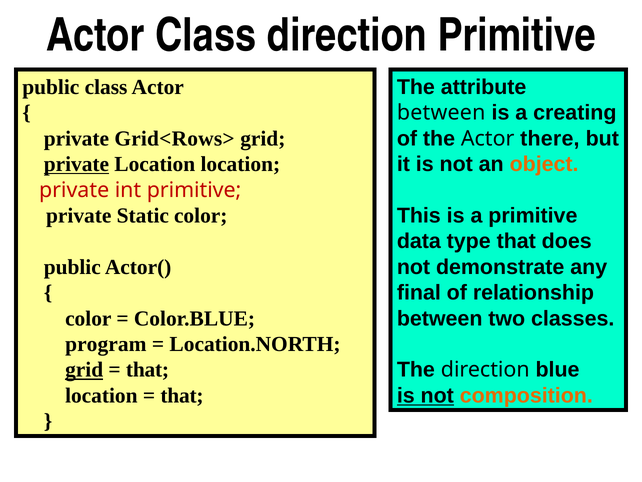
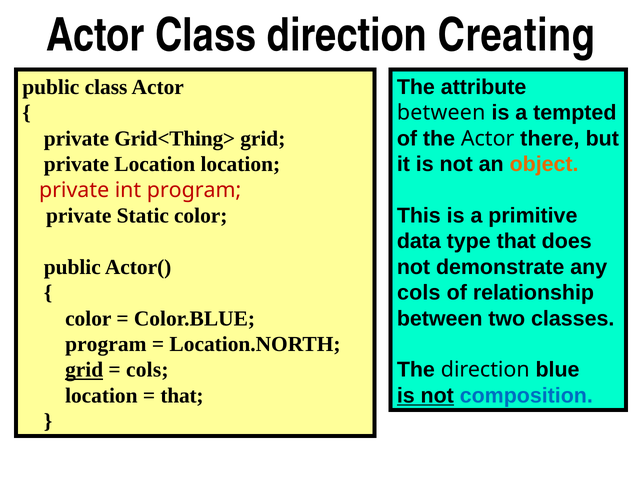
direction Primitive: Primitive -> Creating (516, 35)
creating: creating -> tempted (575, 113)
Grid<Rows>: Grid<Rows> -> Grid<Thing> (175, 138)
private underline: present -> none (76, 164)
int primitive: primitive -> program (194, 190)
final: final -> cols (419, 292)
that: that -> cols (147, 370)
composition colour: orange -> blue (526, 395)
